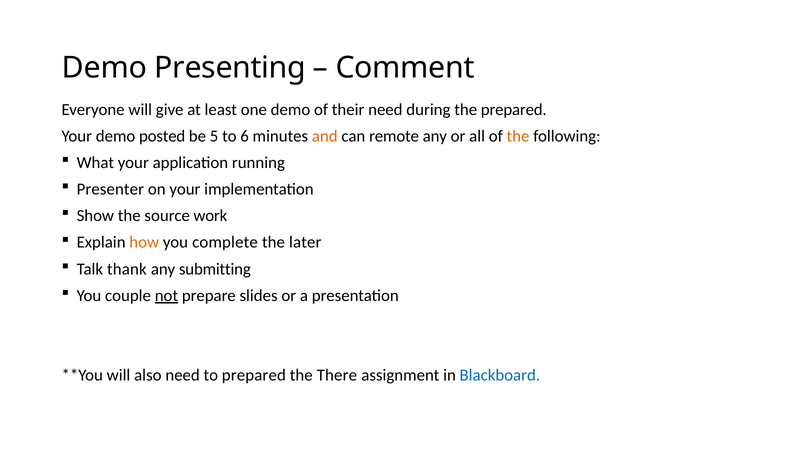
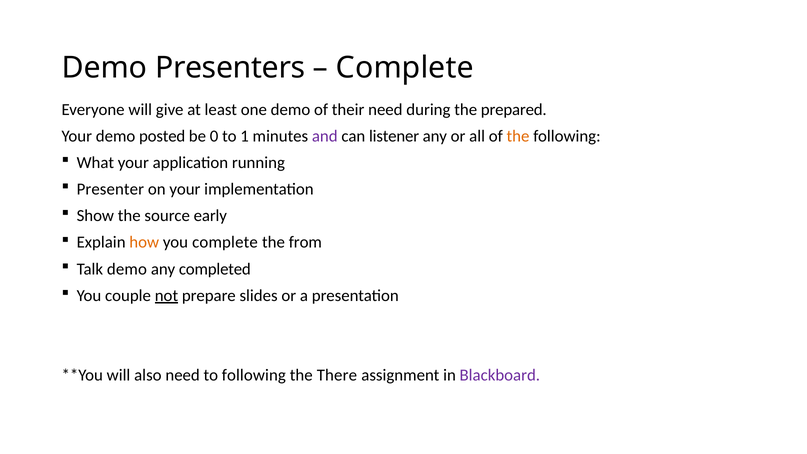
Presenting: Presenting -> Presenters (230, 68)
Comment: Comment -> Complete (405, 68)
5: 5 -> 0 (214, 136)
6: 6 -> 1 (245, 136)
and colour: orange -> purple (325, 136)
remote: remote -> listener (394, 136)
work: work -> early (210, 216)
later: later -> from (305, 242)
Talk thank: thank -> demo (127, 269)
submitting: submitting -> completed (215, 269)
to prepared: prepared -> following (254, 375)
Blackboard colour: blue -> purple (500, 375)
